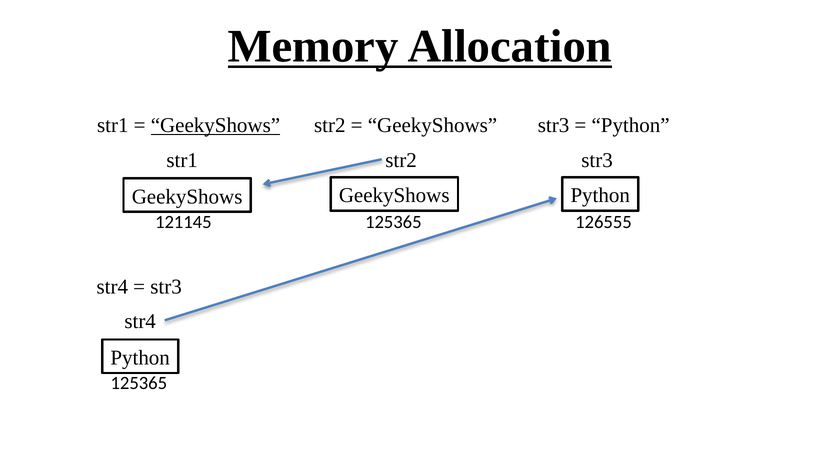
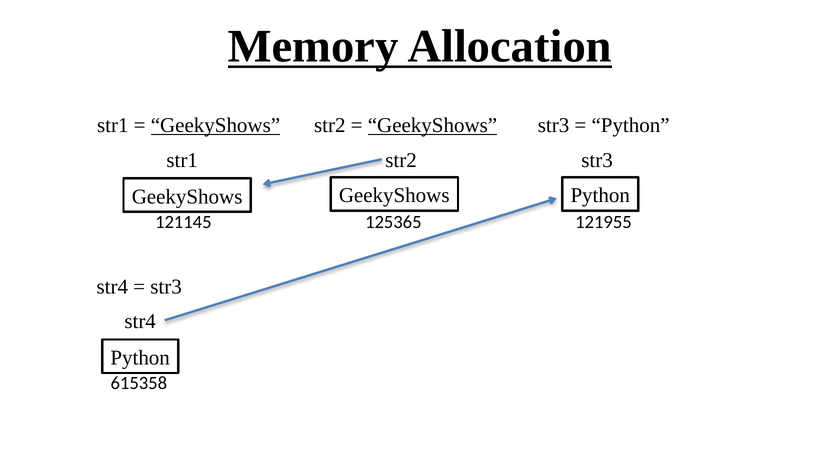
GeekyShows underline: none -> present (432, 125)
126555: 126555 -> 121955 (603, 222)
125365: 125365 -> 615358 (139, 383)
